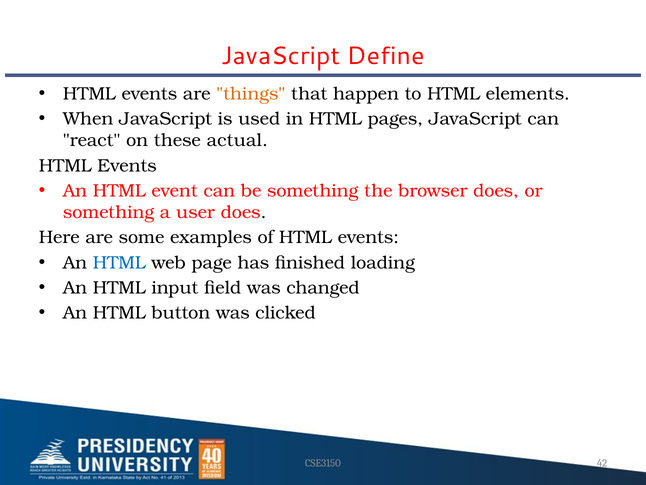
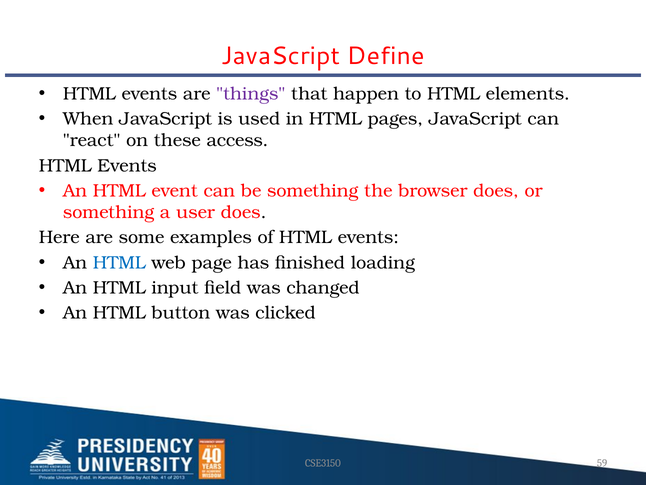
things colour: orange -> purple (251, 94)
actual: actual -> access (237, 140)
42: 42 -> 59 (602, 463)
